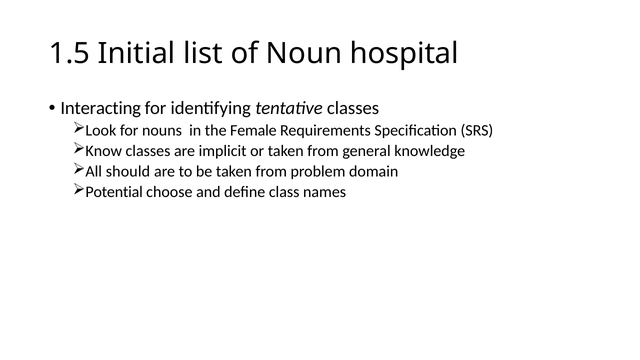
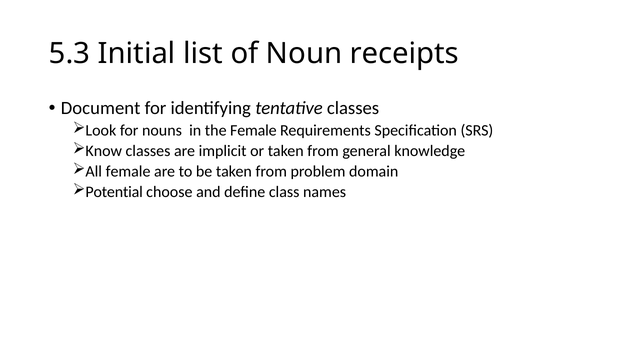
1.5: 1.5 -> 5.3 (69, 54)
hospital: hospital -> receipts (404, 54)
Interacting: Interacting -> Document (101, 108)
All should: should -> female (128, 171)
